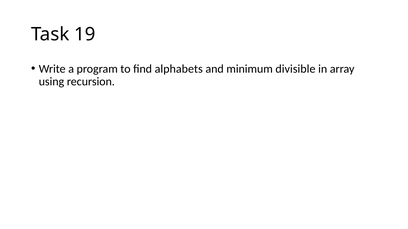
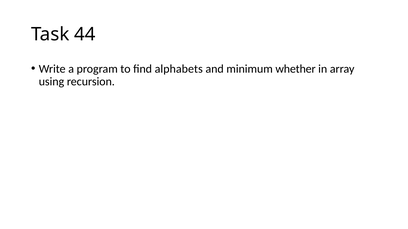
19: 19 -> 44 (85, 34)
divisible: divisible -> whether (296, 69)
